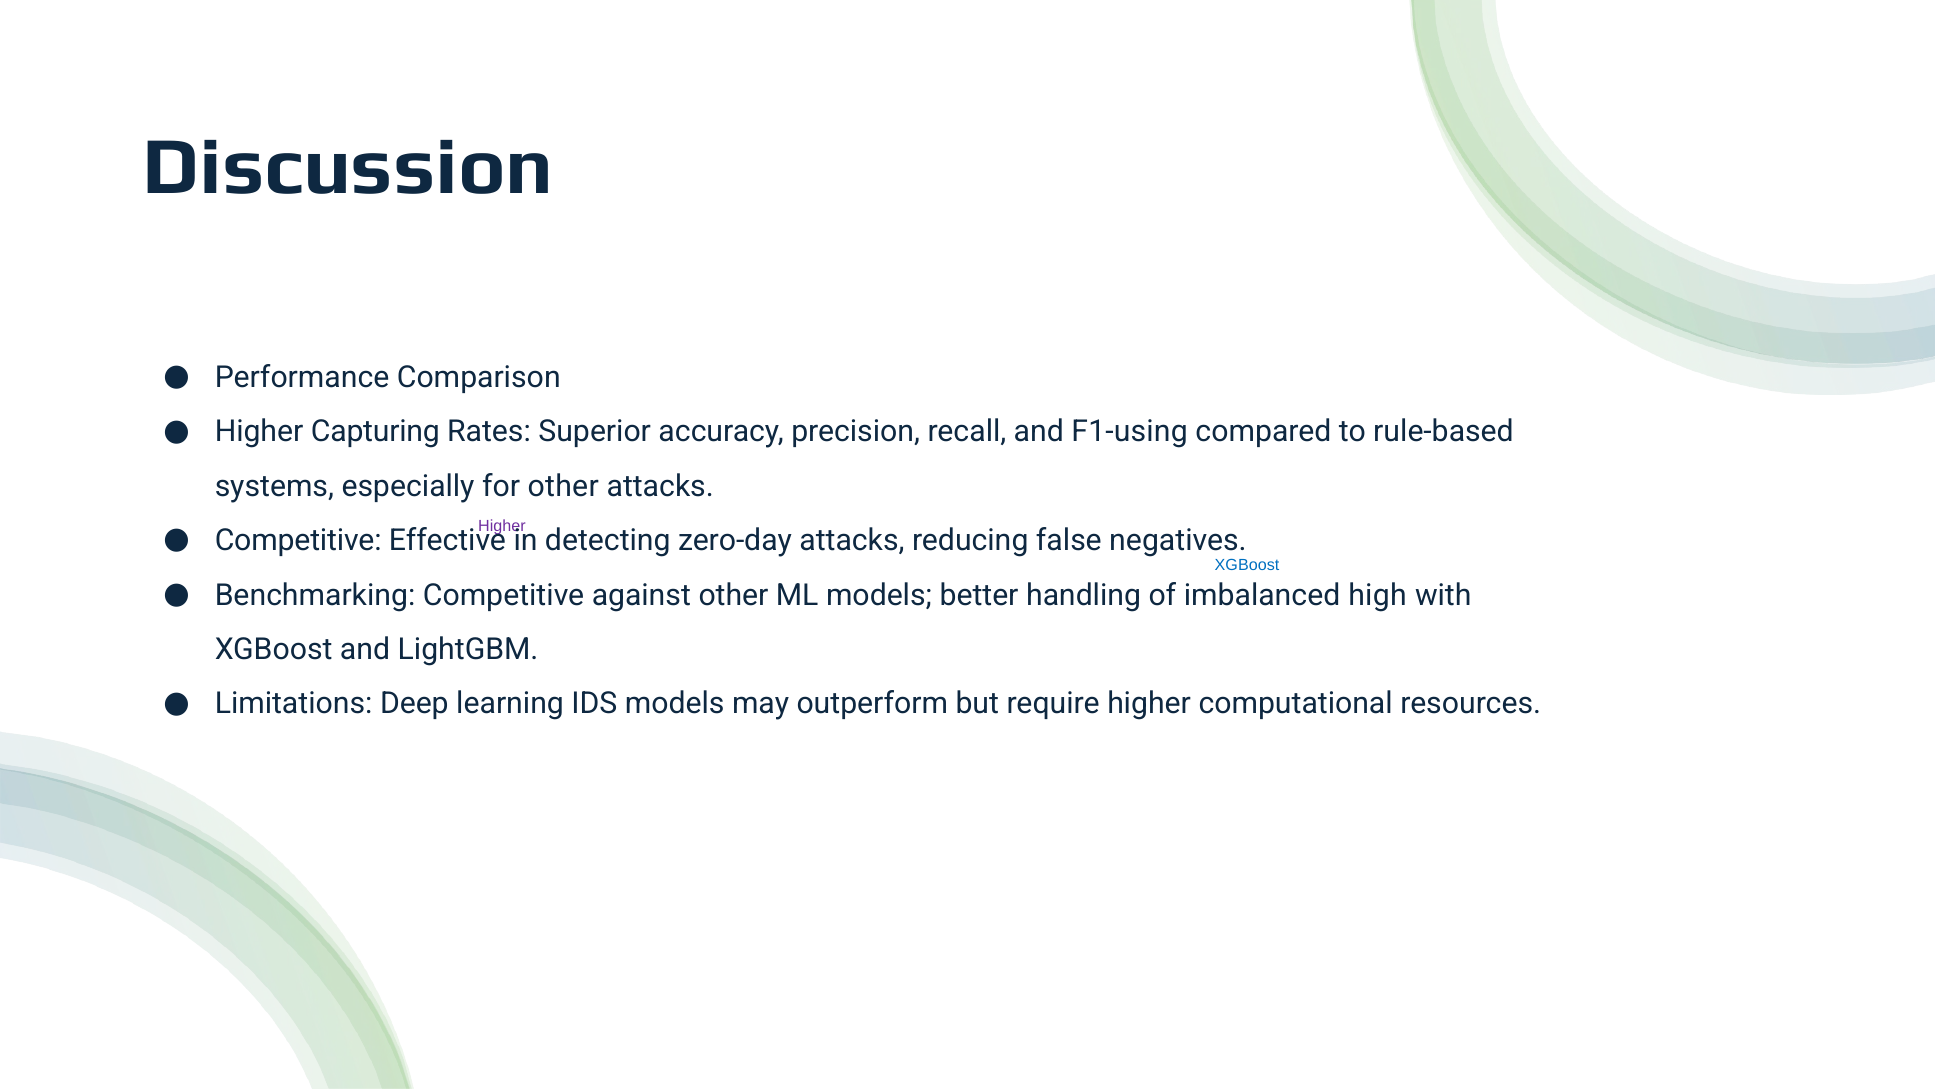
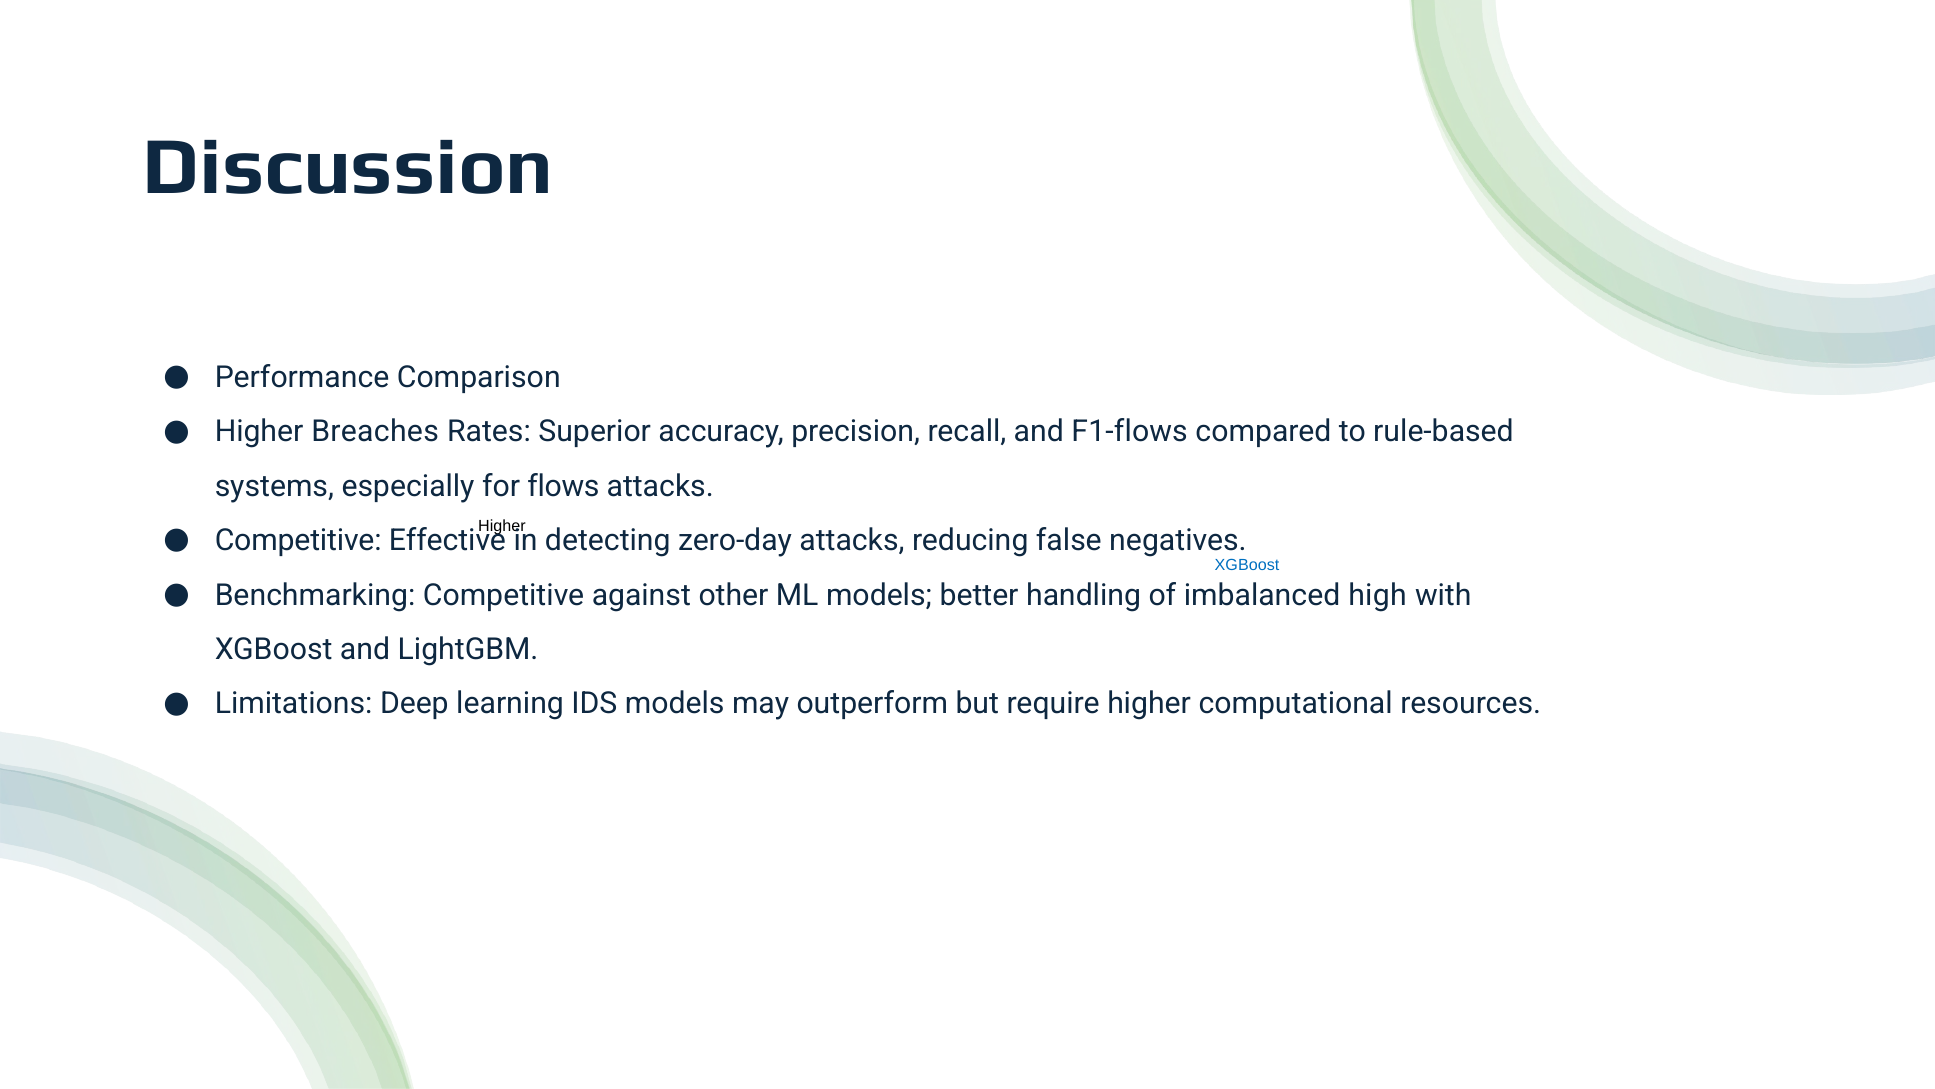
Capturing: Capturing -> Breaches (375, 432)
F1-using: F1-using -> F1-flows (1130, 432)
for other: other -> flows (563, 486)
Higher colour: purple -> black (502, 526)
